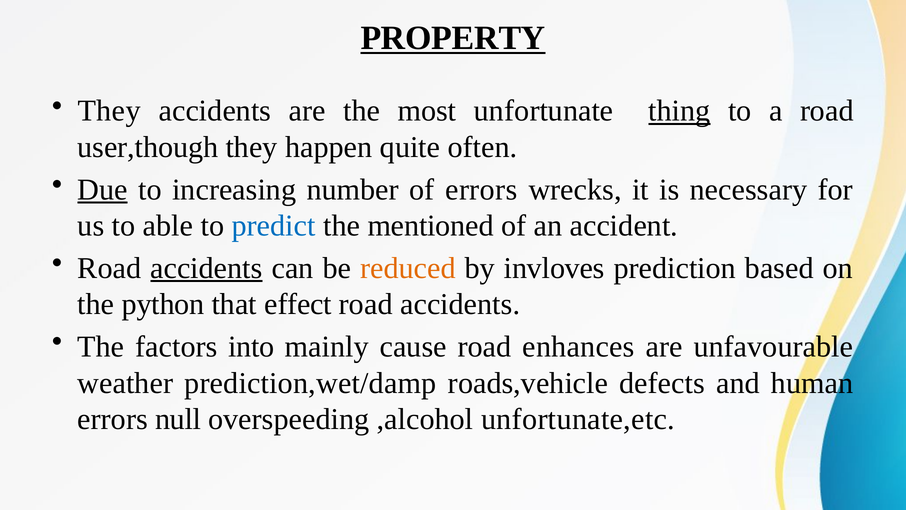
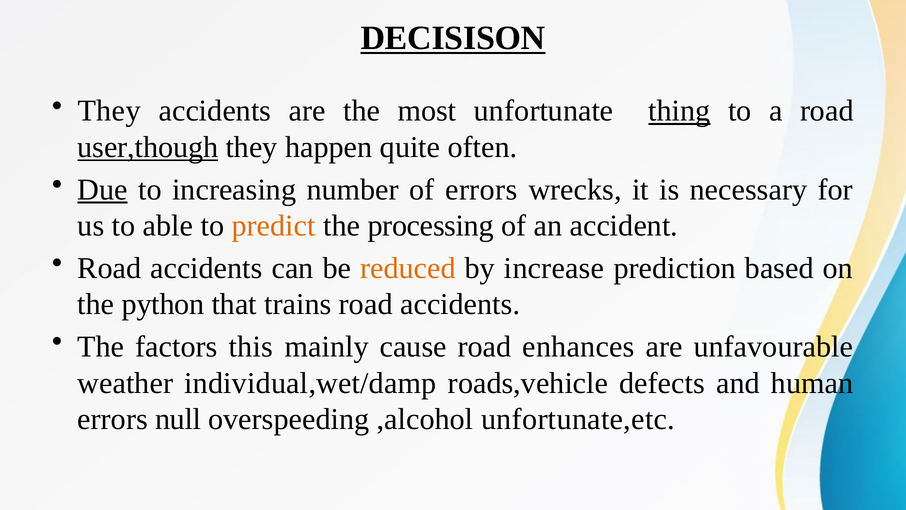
PROPERTY: PROPERTY -> DECISISON (453, 38)
user,though underline: none -> present (148, 147)
predict colour: blue -> orange (274, 226)
mentioned: mentioned -> processing (431, 226)
accidents underline: present -> none (206, 268)
invloves: invloves -> increase (554, 268)
effect: effect -> trains (298, 304)
into: into -> this (251, 347)
prediction,wet/damp: prediction,wet/damp -> individual,wet/damp (310, 383)
